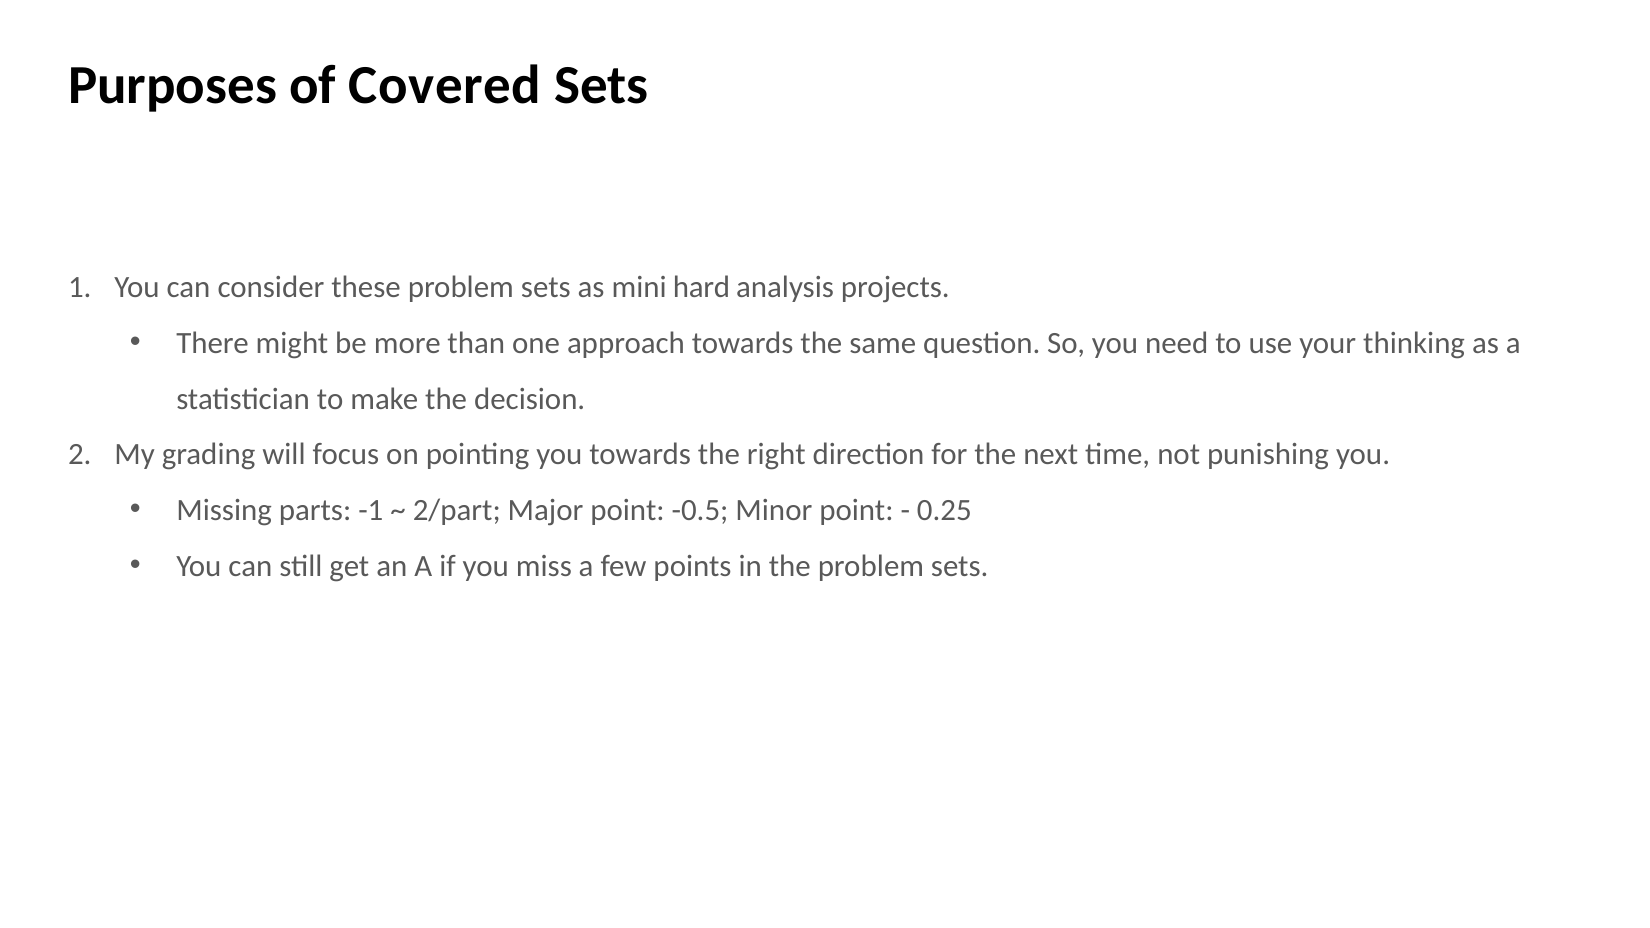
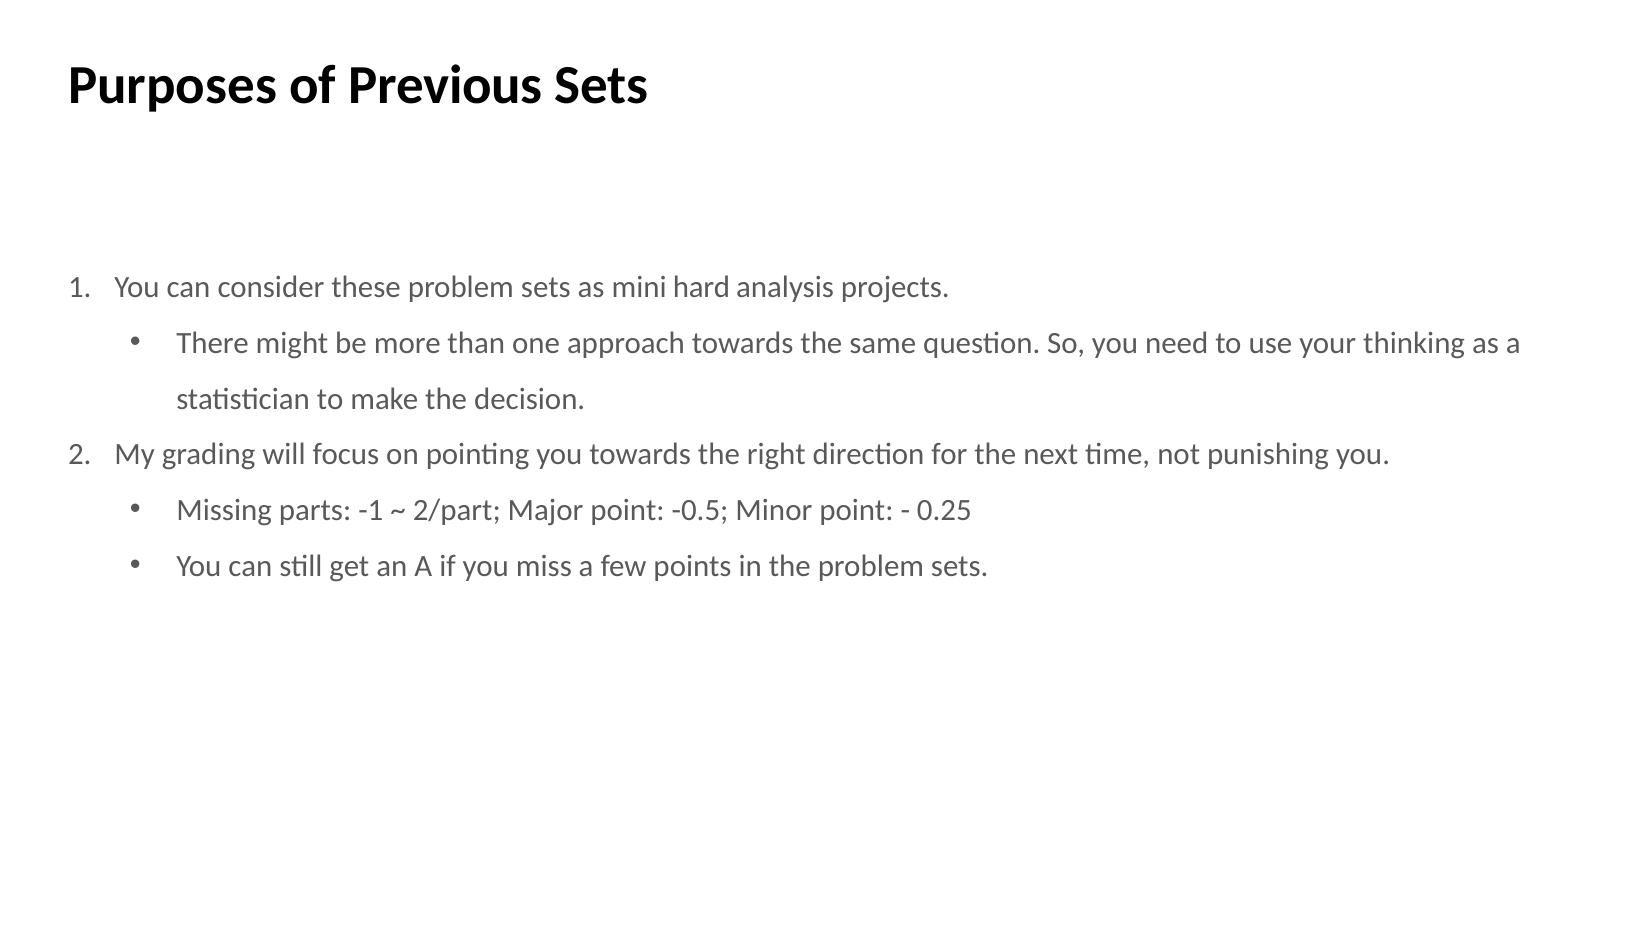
Covered: Covered -> Previous (446, 85)
